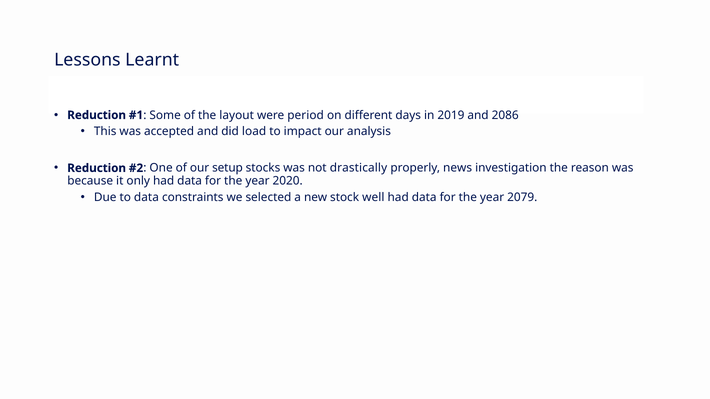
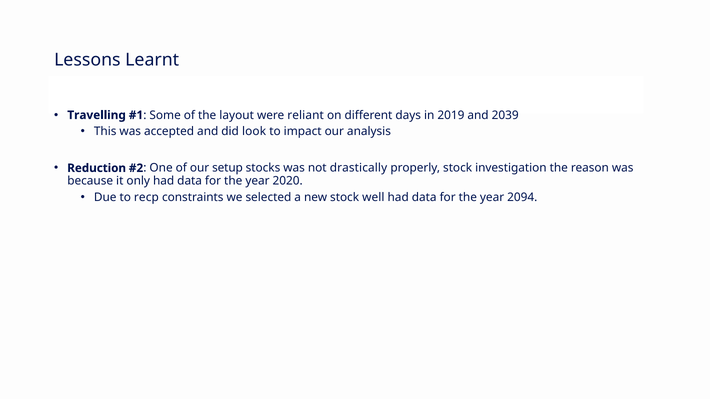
Reduction: Reduction -> Travelling (97, 115)
period: period -> reliant (306, 115)
2086: 2086 -> 2039 (505, 115)
load: load -> look (254, 132)
properly news: news -> stock (458, 168)
to data: data -> recp (146, 197)
2079: 2079 -> 2094 (522, 197)
